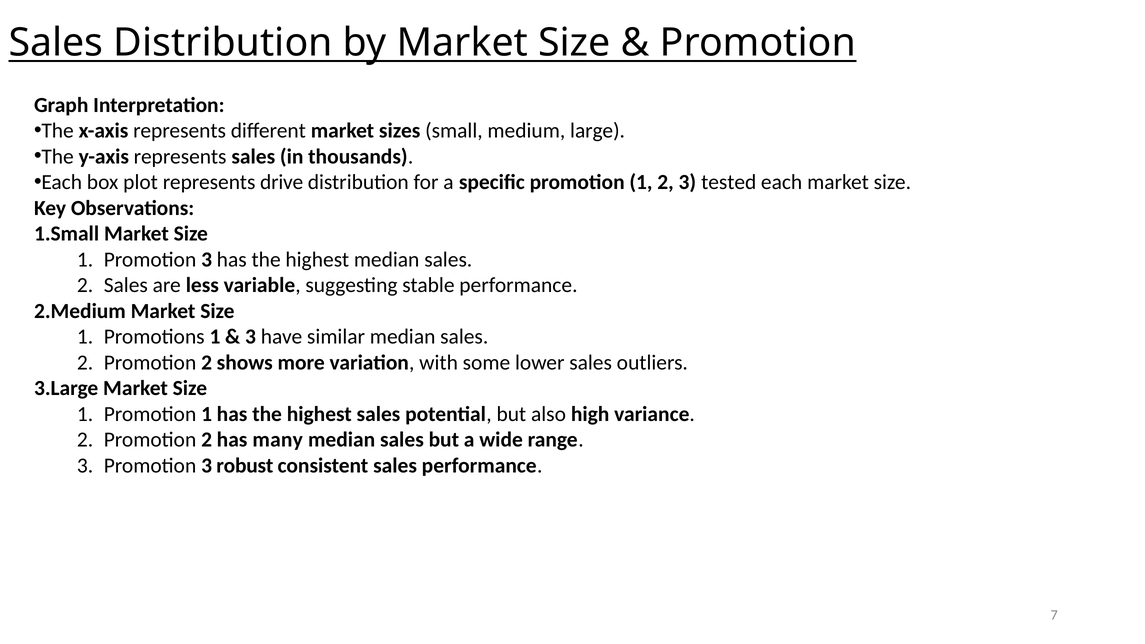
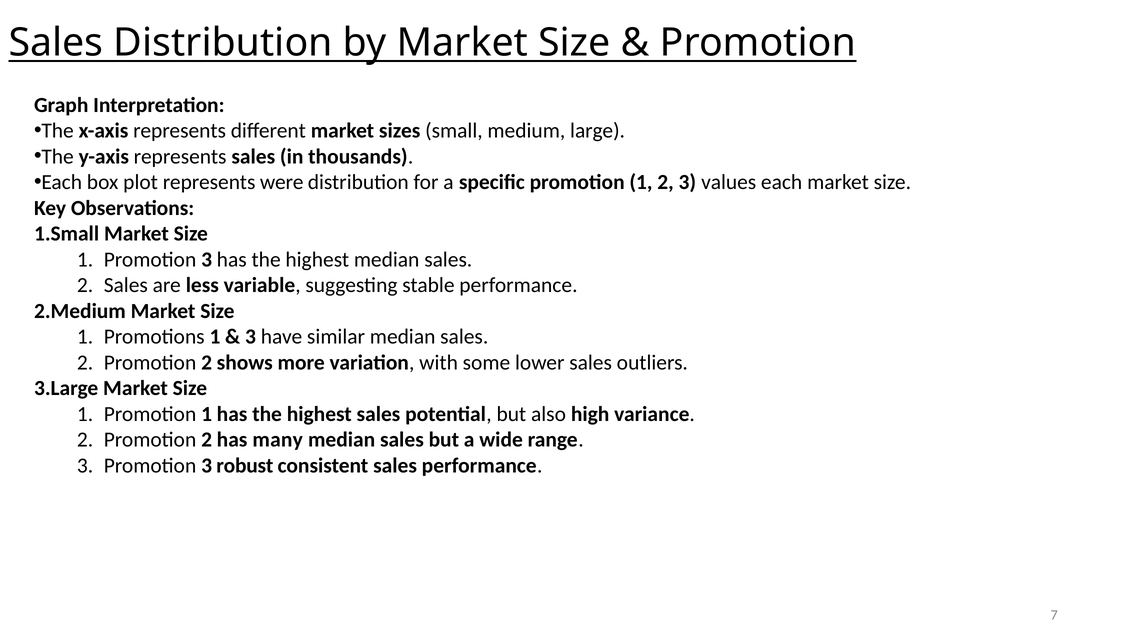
drive: drive -> were (282, 182)
tested: tested -> values (729, 182)
